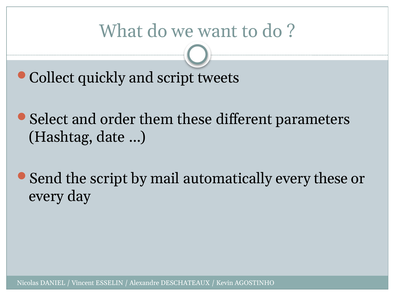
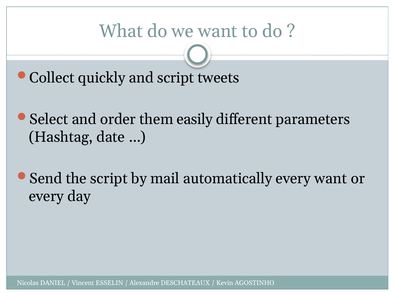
them these: these -> easily (195, 119)
every these: these -> want (331, 179)
